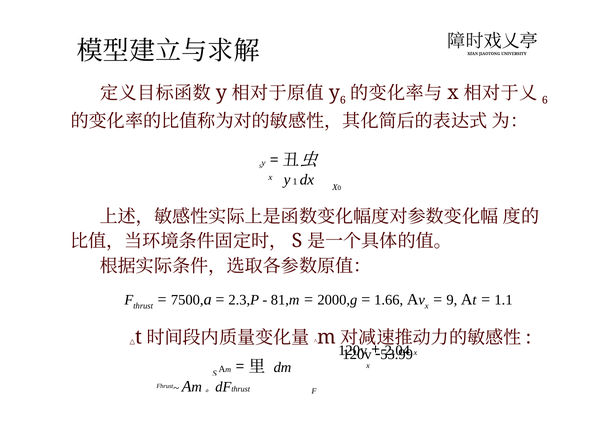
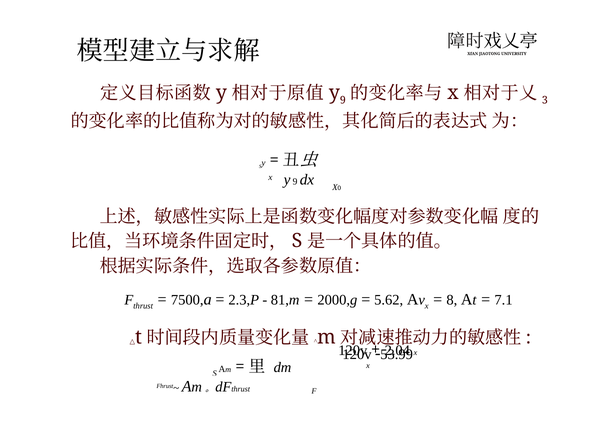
6: 6 -> 9 (343, 100)
6: 6 -> 3 (545, 100)
x y 1: 1 -> 9 (295, 182)
1.66: 1.66 -> 5.62 (389, 300)
9: 9 -> 8 (452, 300)
1.1: 1.1 -> 7.1 (504, 300)
